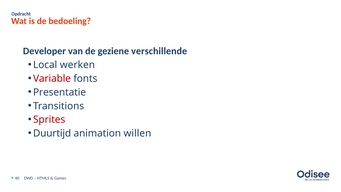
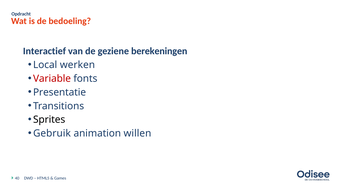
Developer: Developer -> Interactief (44, 51)
verschillende: verschillende -> berekeningen (159, 51)
Sprites colour: red -> black (49, 120)
Duurtijd: Duurtijd -> Gebruik (52, 133)
